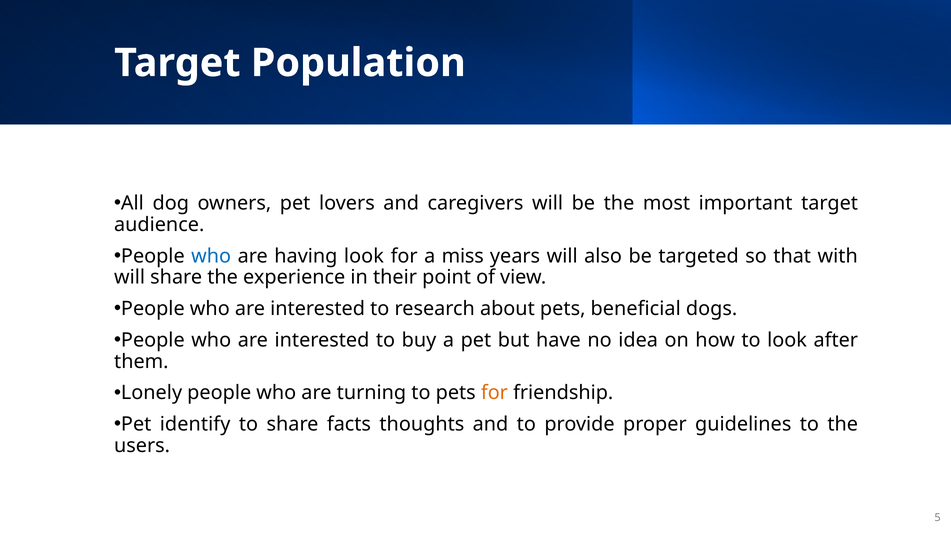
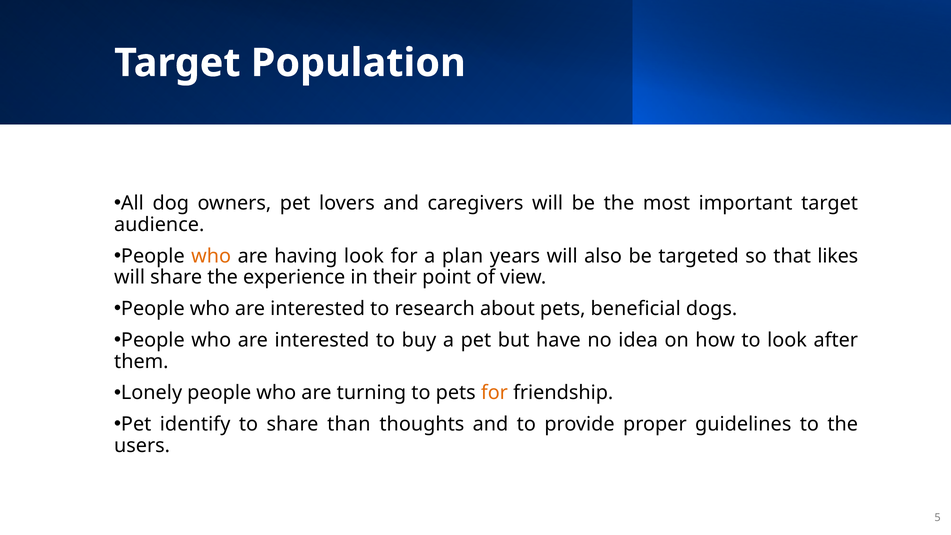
who colour: blue -> orange (211, 256)
miss: miss -> plan (463, 256)
with: with -> likes (838, 256)
facts: facts -> than (349, 424)
